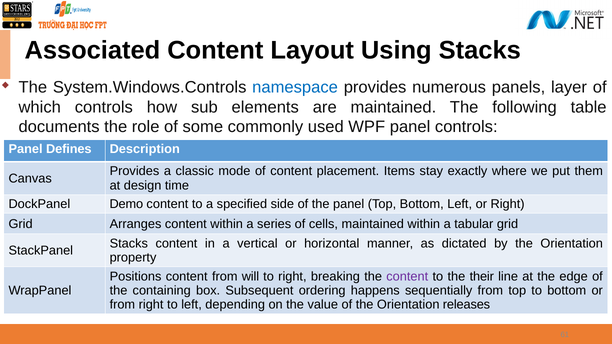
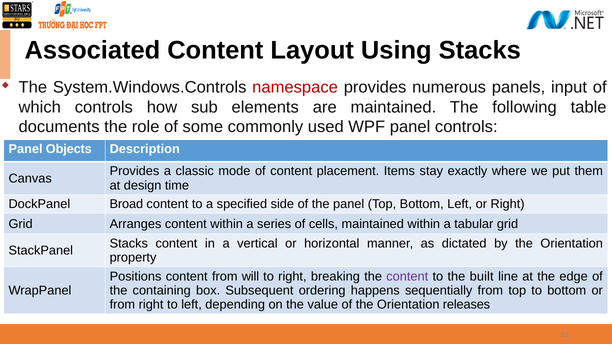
namespace colour: blue -> red (295, 87)
layer: layer -> input (569, 87)
Defines: Defines -> Objects (69, 149)
Demo: Demo -> Broad (126, 204)
their: their -> built (482, 277)
